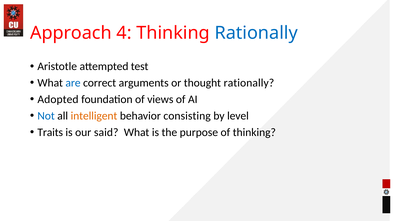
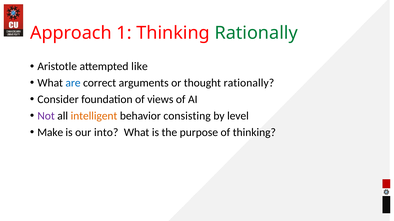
4: 4 -> 1 (124, 33)
Rationally colour: blue -> green (256, 33)
test: test -> like (139, 67)
Adopted: Adopted -> Consider (58, 100)
Not colour: blue -> purple (46, 116)
Traits: Traits -> Make (50, 133)
said: said -> into (106, 133)
